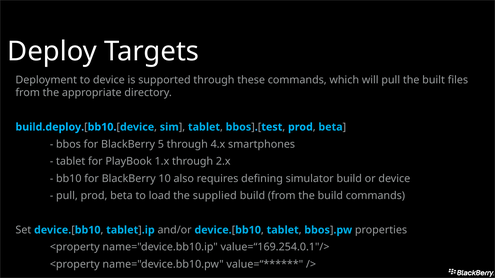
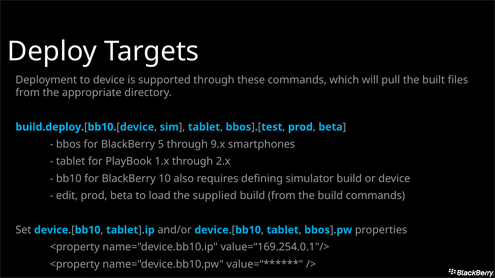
4.x: 4.x -> 9.x (218, 144)
pull: pull -> edit (67, 196)
